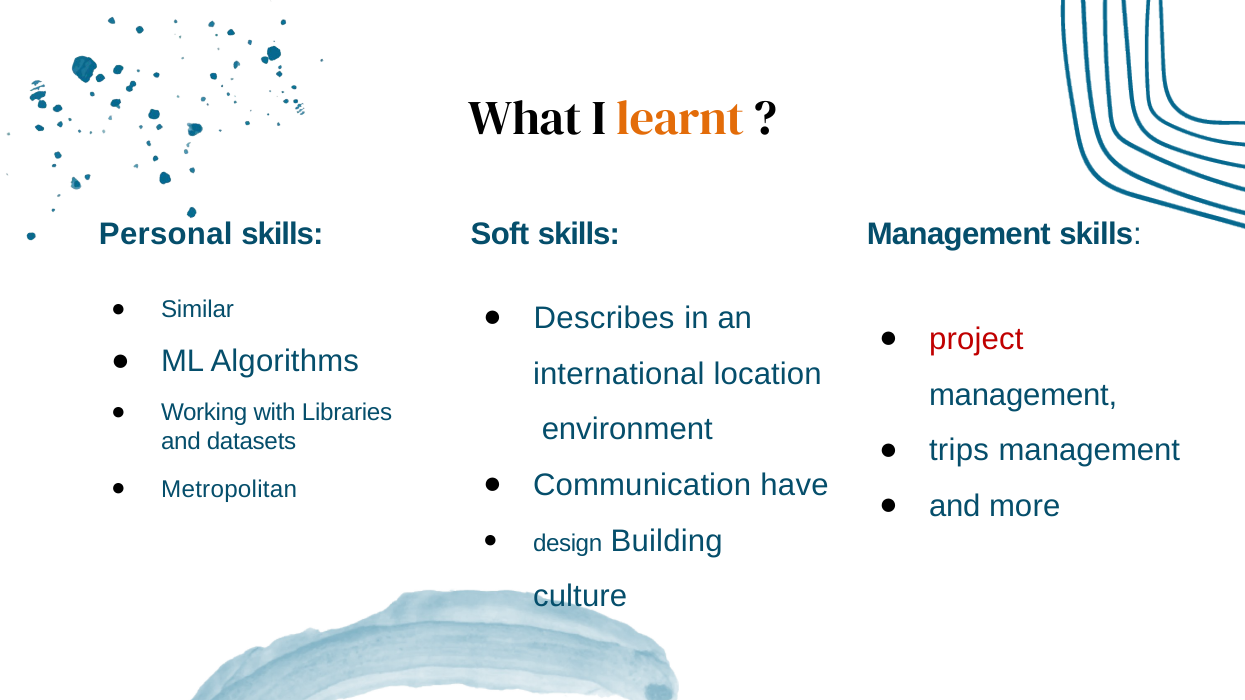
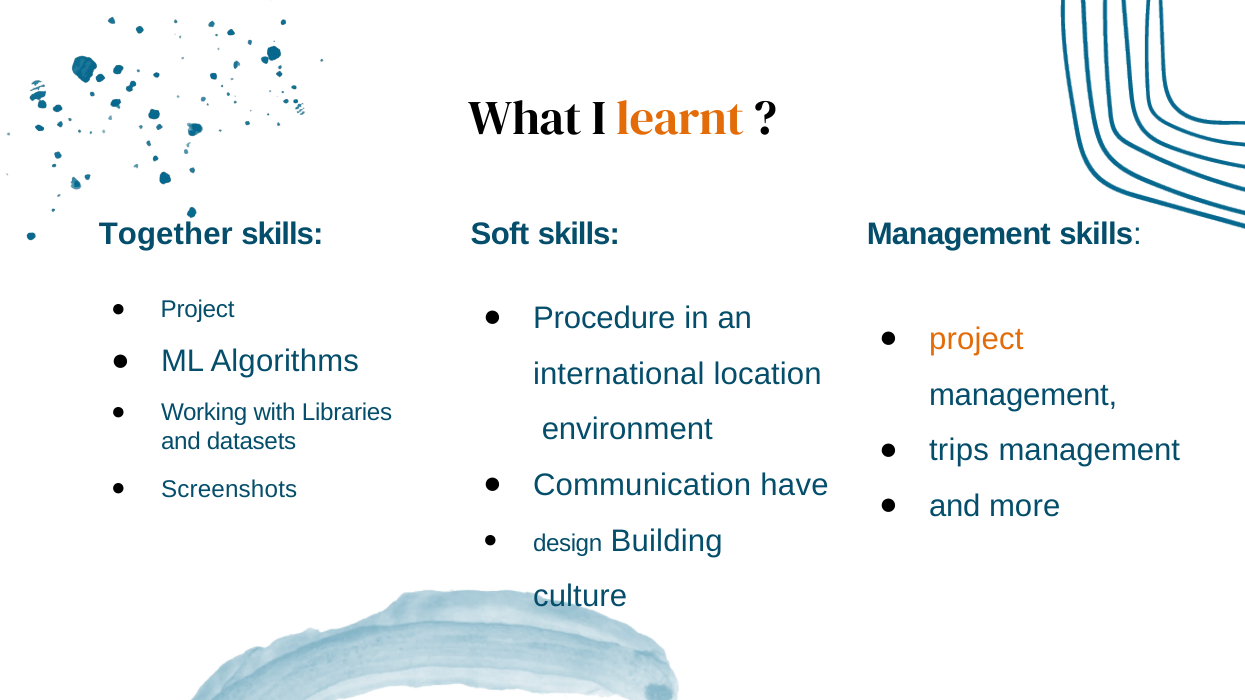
Personal: Personal -> Together (166, 234)
Similar: Similar -> Project (198, 310)
Describes: Describes -> Procedure (604, 319)
project colour: red -> orange (976, 339)
Metropolitan: Metropolitan -> Screenshots (229, 490)
